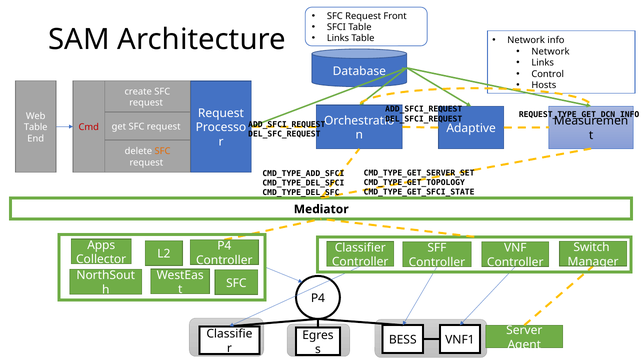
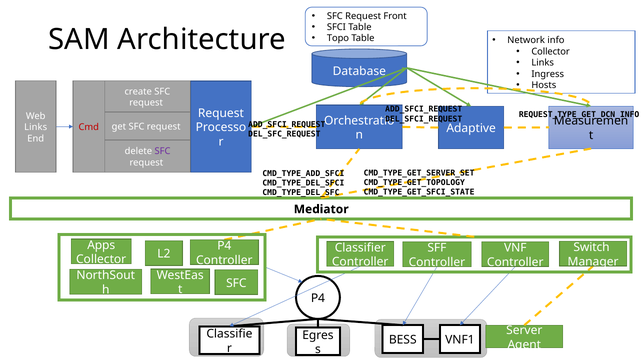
Links: Links -> Topo (338, 38)
Network: Network -> Collector (551, 52)
Control: Control -> Ingress (548, 74)
Table: Table -> Links (36, 127)
SFC colour: orange -> purple (162, 152)
